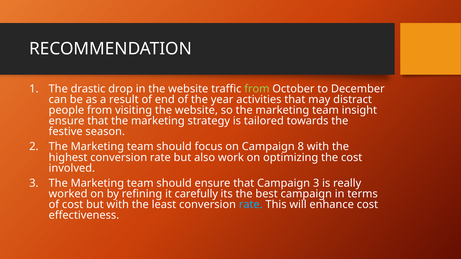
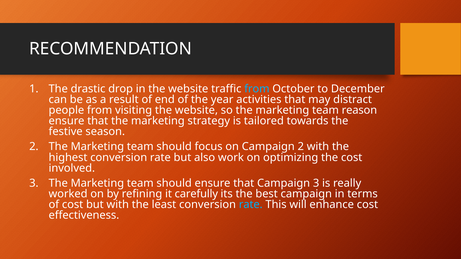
from colour: light green -> light blue (257, 89)
insight: insight -> reason (359, 110)
Campaign 8: 8 -> 2 (301, 147)
